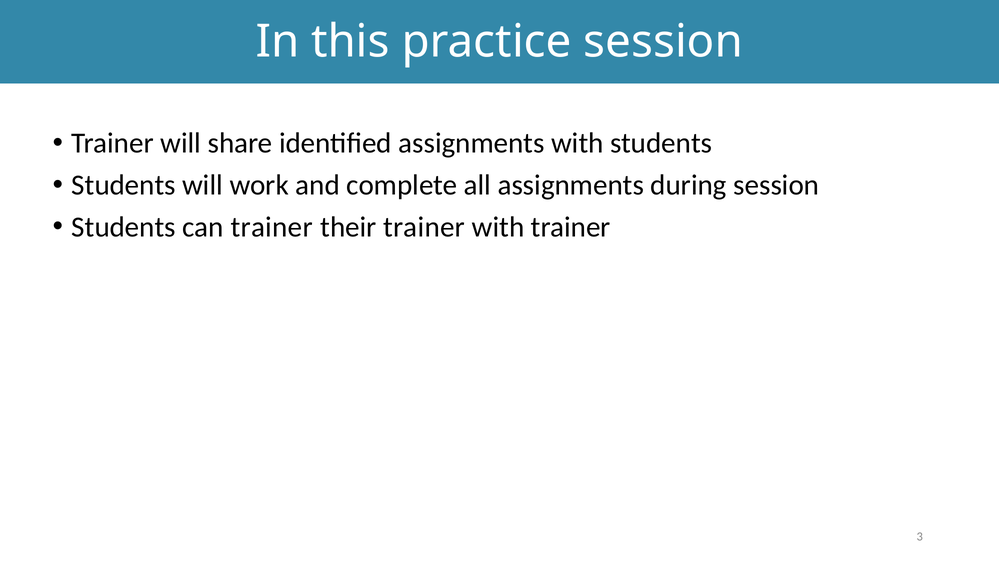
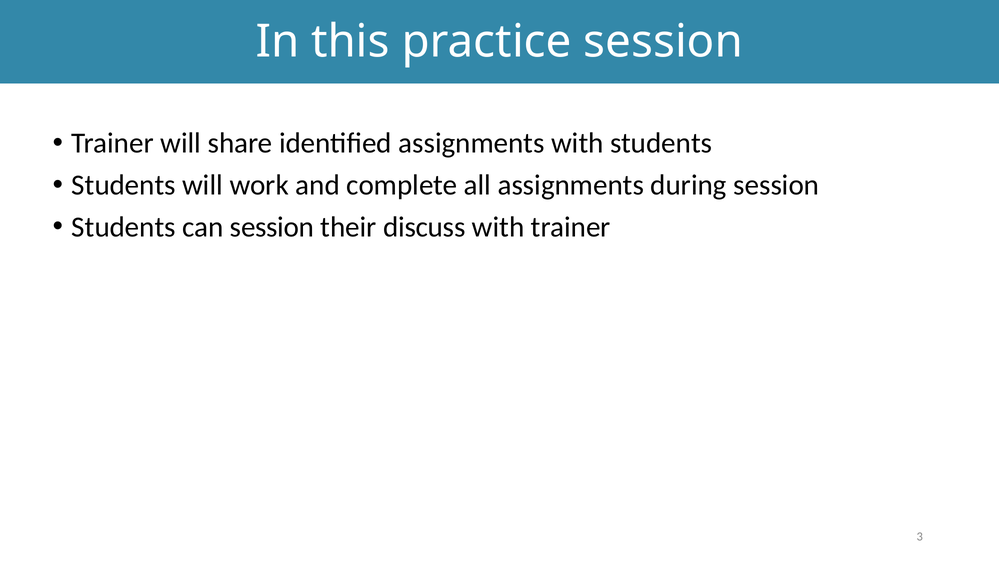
can trainer: trainer -> session (272, 227)
their trainer: trainer -> discuss (424, 227)
